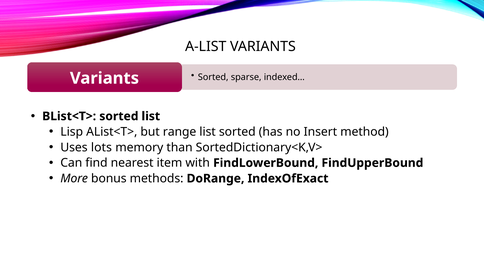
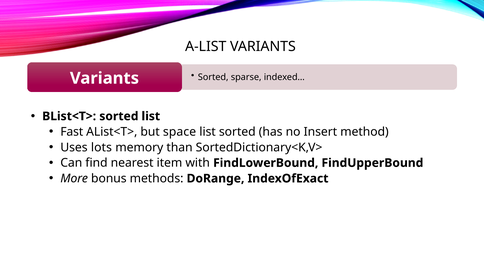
Lisp: Lisp -> Fast (72, 132)
range: range -> space (180, 132)
